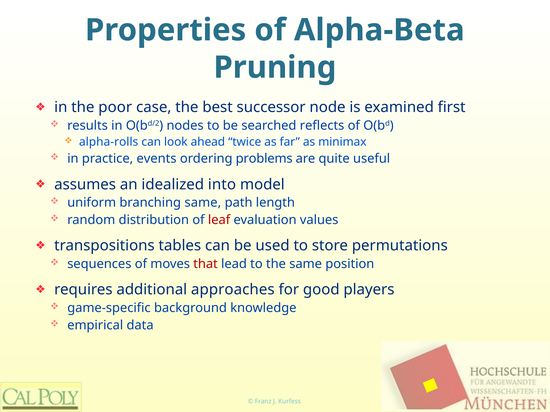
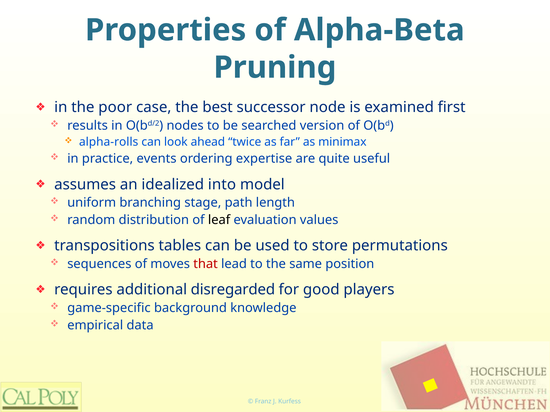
reflects: reflects -> version (322, 126)
problems: problems -> expertise (264, 159)
branching same: same -> stage (203, 203)
leaf colour: red -> black (219, 220)
approaches: approaches -> disregarded (233, 290)
